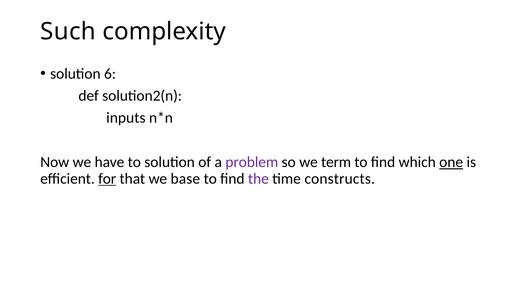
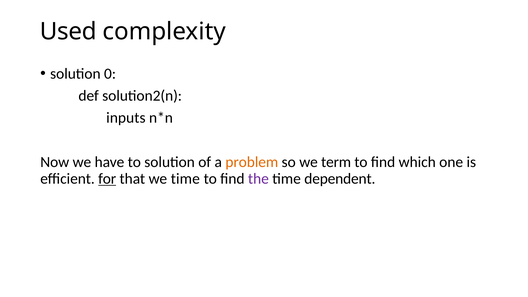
Such: Such -> Used (68, 32)
6: 6 -> 0 (110, 74)
problem colour: purple -> orange (252, 162)
one underline: present -> none (451, 162)
we base: base -> time (185, 179)
constructs: constructs -> dependent (340, 179)
